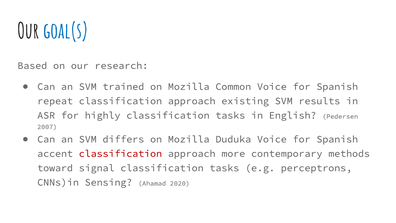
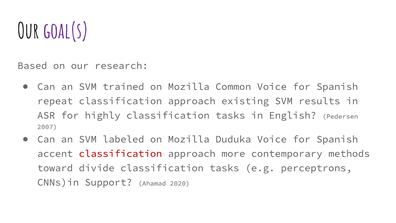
goal(s colour: blue -> purple (66, 31)
differs: differs -> labeled (123, 139)
signal: signal -> divide (97, 168)
Sensing: Sensing -> Support (109, 182)
